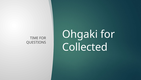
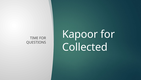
Ohgaki: Ohgaki -> Kapoor (80, 34)
